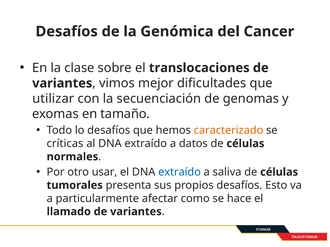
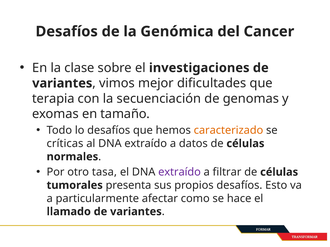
translocaciones: translocaciones -> investigaciones (199, 68)
utilizar: utilizar -> terapia (53, 99)
usar: usar -> tasa (104, 172)
extraído colour: blue -> purple (180, 172)
saliva: saliva -> filtrar (227, 172)
